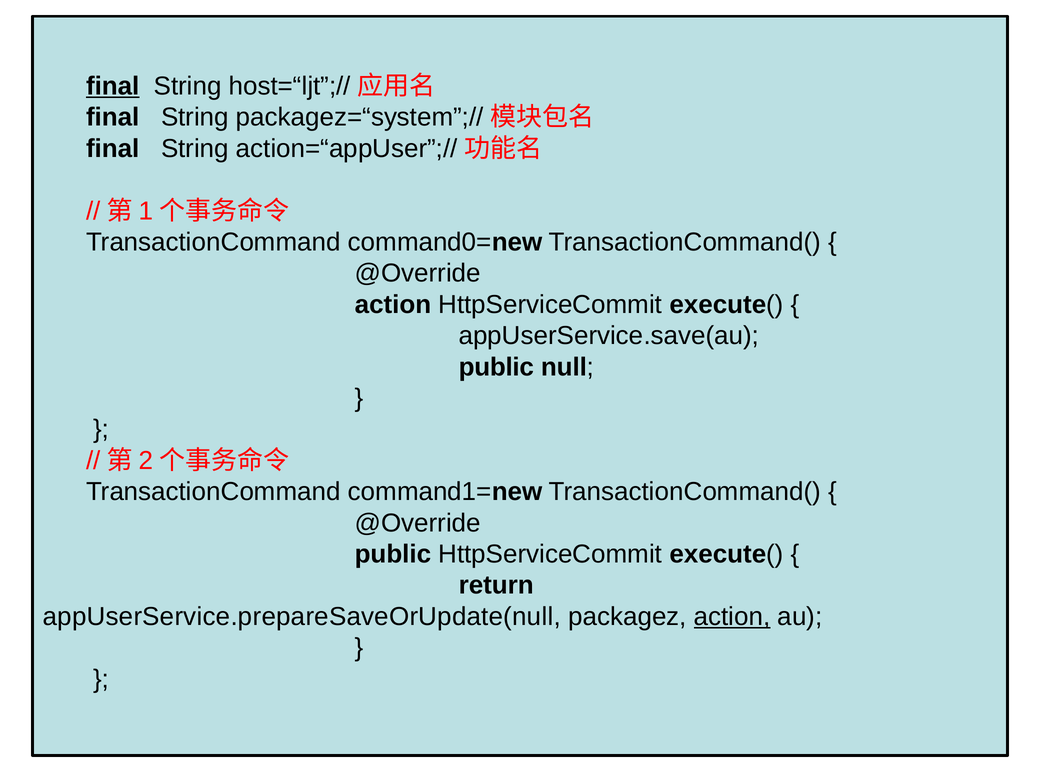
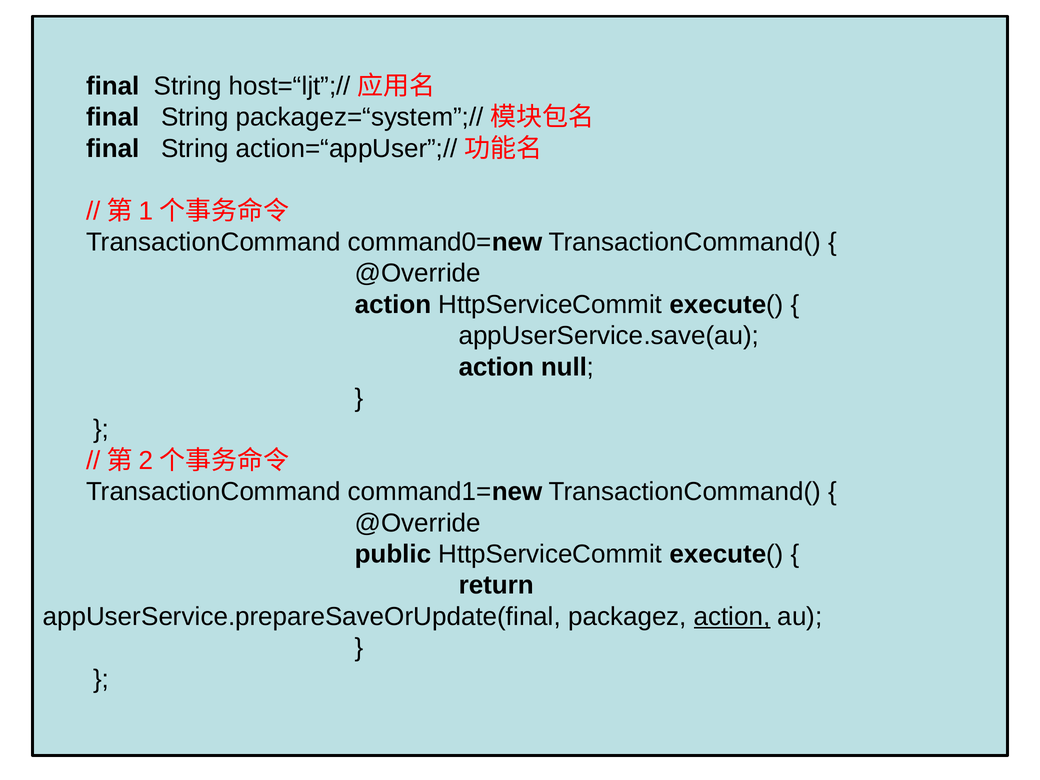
final underline: present -> none (113, 86)
public: public -> action (496, 367)
appUserService.prepareSaveOrUpdate(null: appUserService.prepareSaveOrUpdate(null -> appUserService.prepareSaveOrUpdate(final (302, 617)
